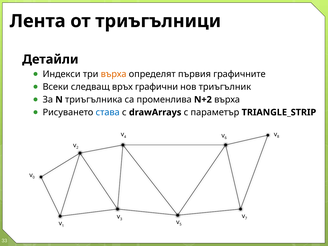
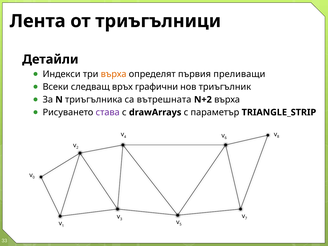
графичните: графичните -> преливащи (239, 74)
променлива: променлива -> вътрешната (164, 100)
става colour: blue -> purple (108, 112)
